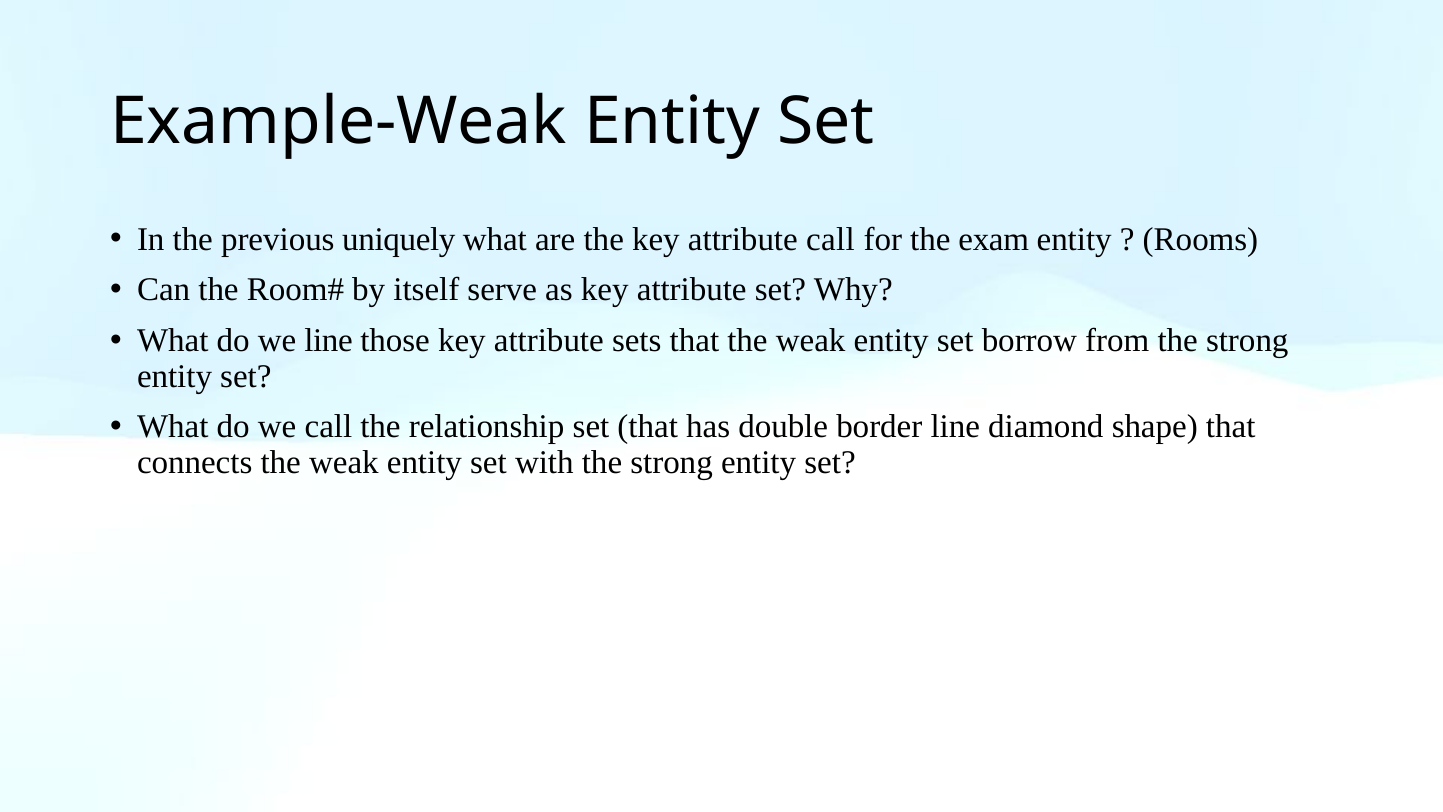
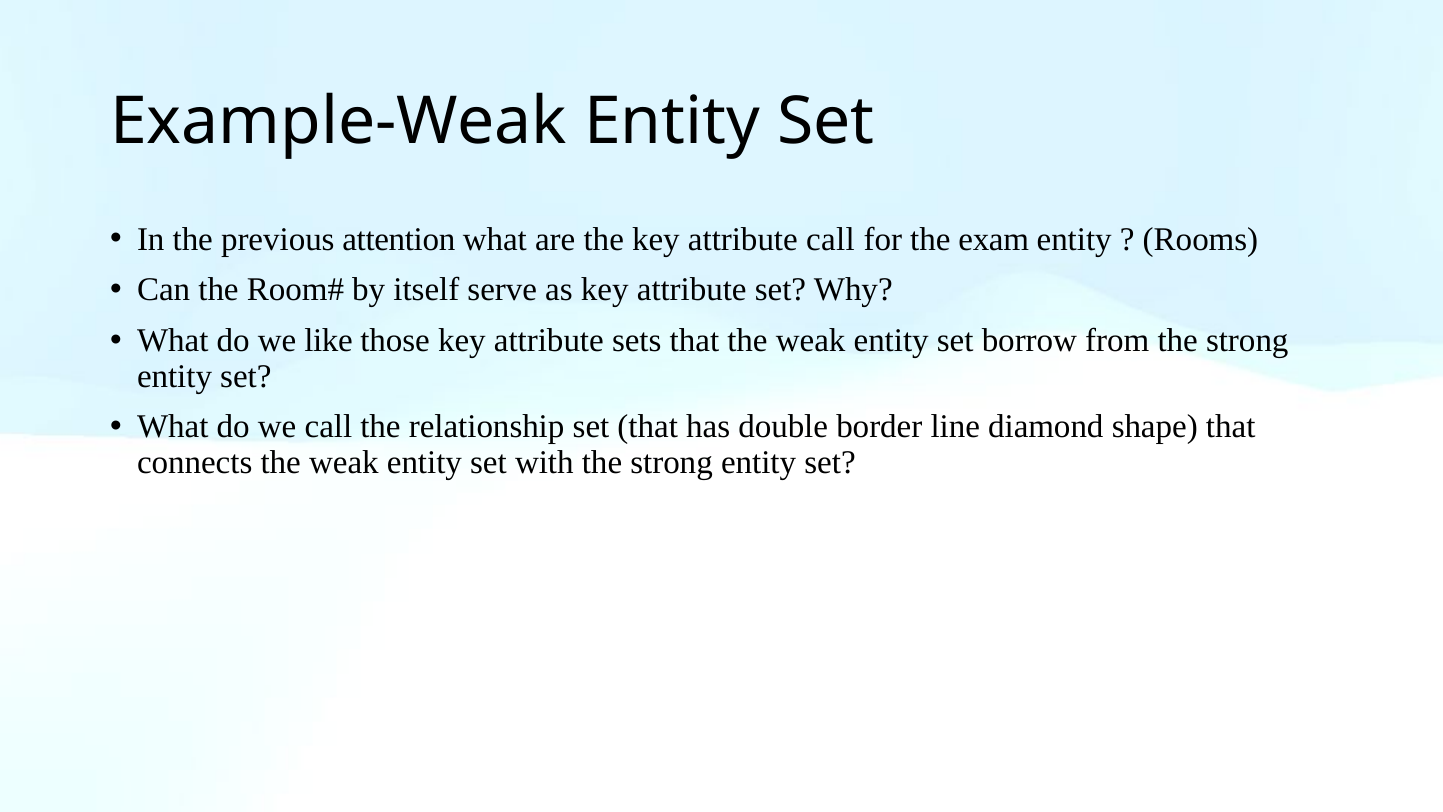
uniquely: uniquely -> attention (399, 239)
we line: line -> like (329, 341)
